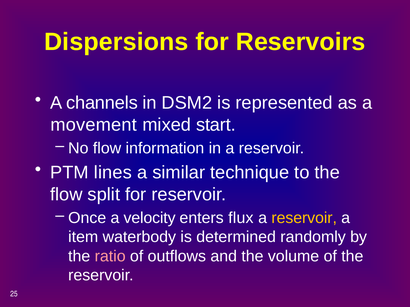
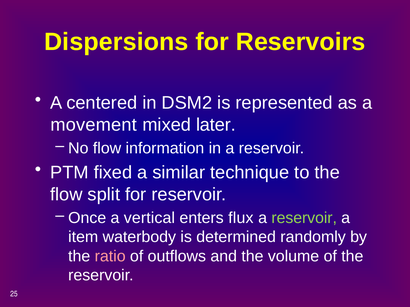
channels: channels -> centered (102, 103)
start: start -> later (216, 125)
lines: lines -> fixed (113, 173)
velocity: velocity -> vertical (149, 218)
reservoir colour: yellow -> light green (304, 218)
